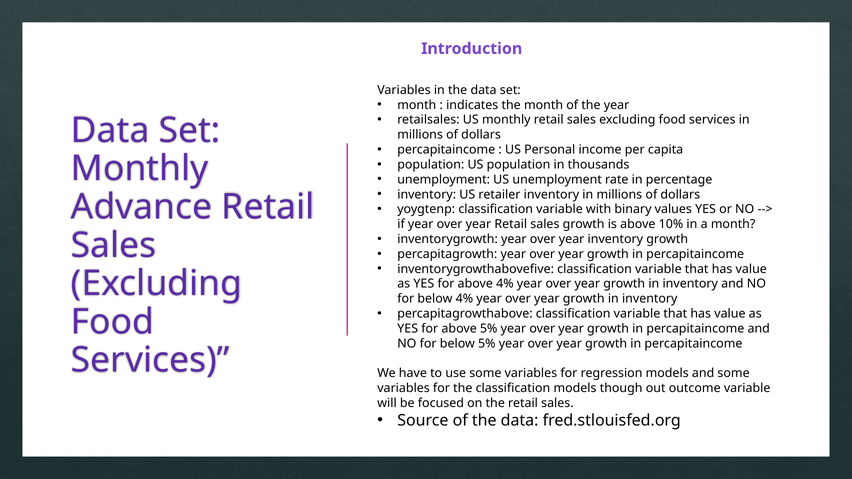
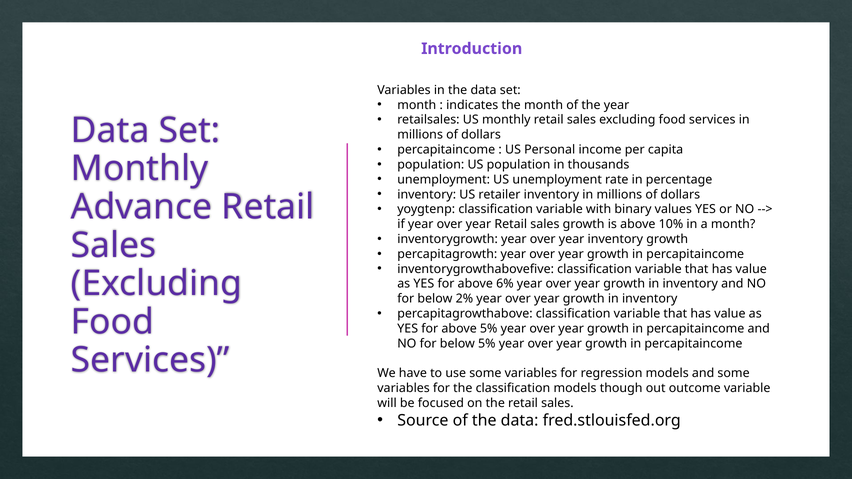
above 4%: 4% -> 6% (505, 284)
below 4%: 4% -> 2% (464, 299)
